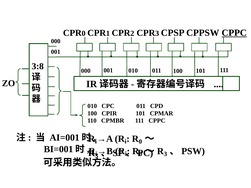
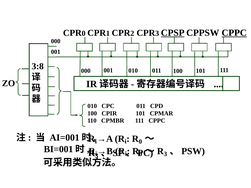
CPSP underline: none -> present (173, 33)
